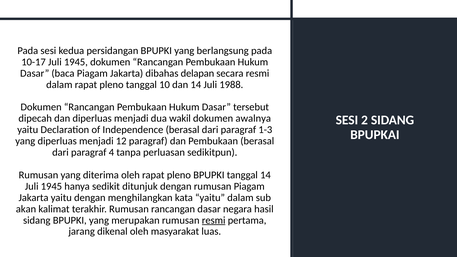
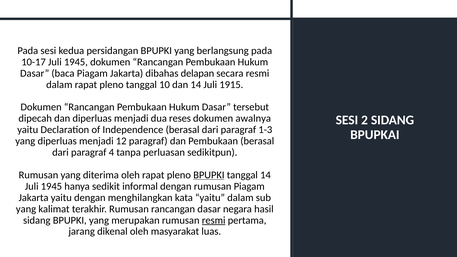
1988: 1988 -> 1915 (231, 85)
wakil: wakil -> reses (180, 119)
BPUPKI underline: none -> present (209, 175)
ditunjuk: ditunjuk -> informal (140, 186)
akan: akan -> yang (26, 209)
